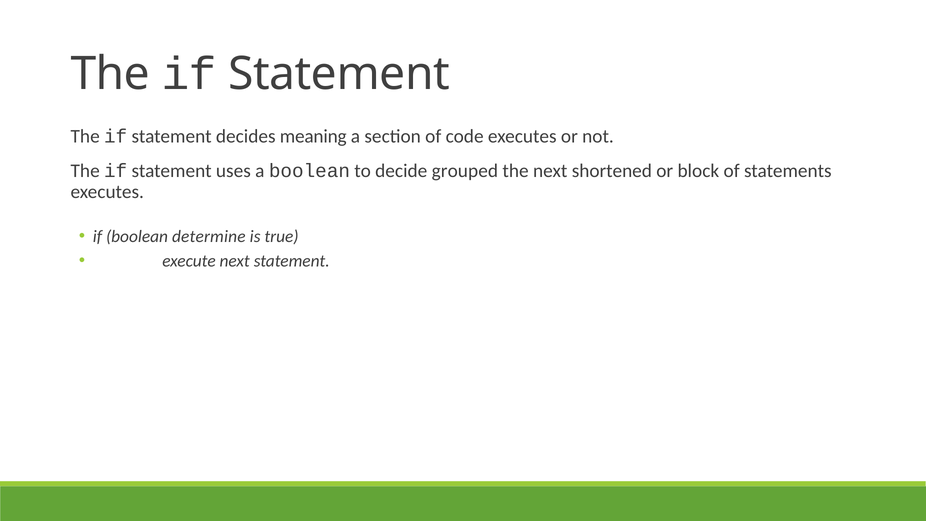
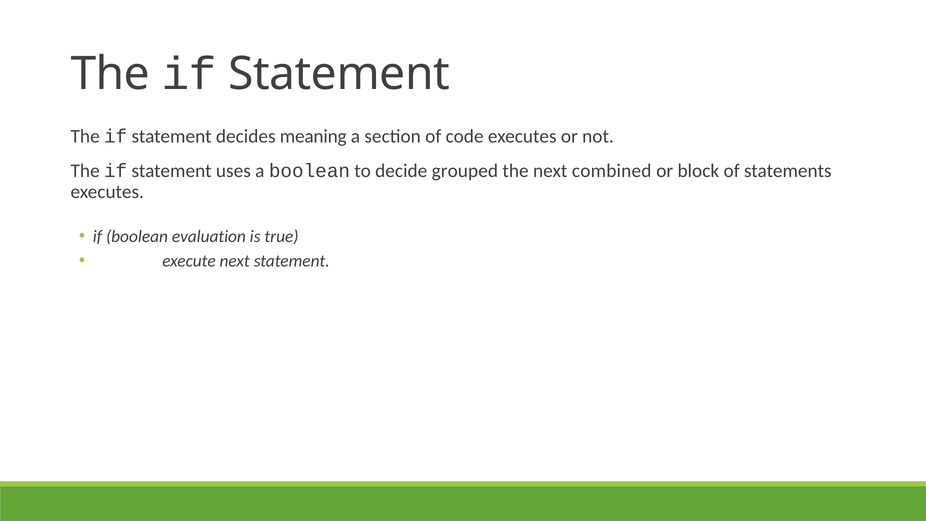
shortened: shortened -> combined (612, 171)
determine: determine -> evaluation (209, 236)
